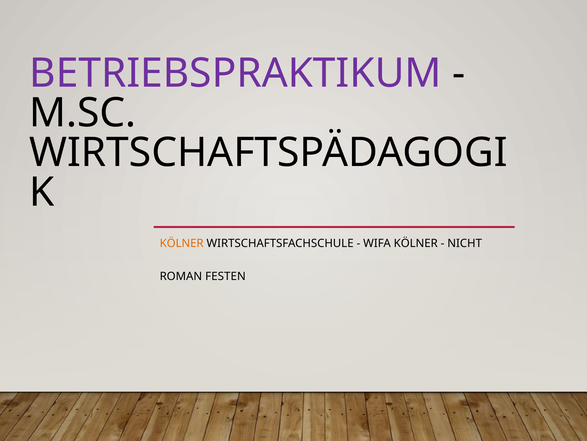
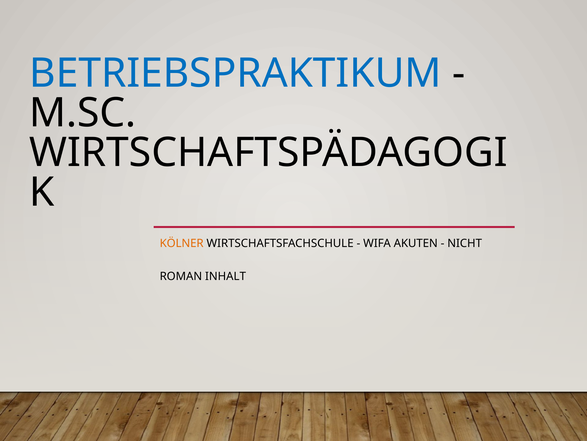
BETRIEBSPRAKTIKUM colour: purple -> blue (235, 73)
WIFA KÖLNER: KÖLNER -> AKUTEN (416, 243)
FESTEN: FESTEN -> INHALT (225, 276)
